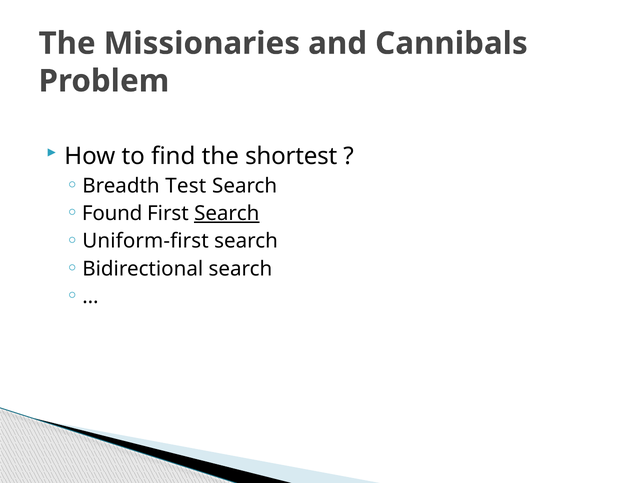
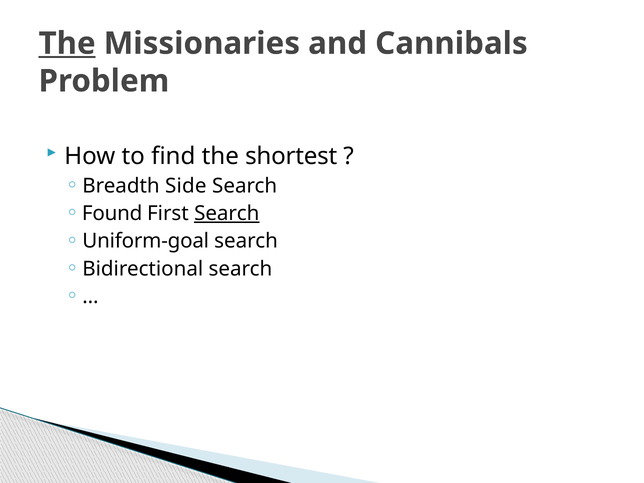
The underline: none -> present (67, 43)
Test: Test -> Side (186, 186)
Uniform-first: Uniform-first -> Uniform-goal (146, 241)
